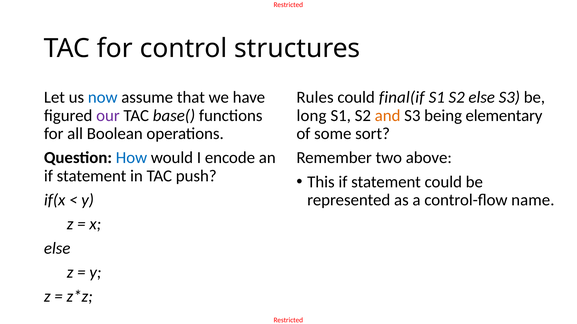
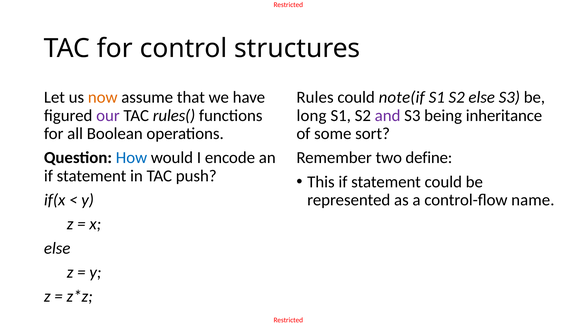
now colour: blue -> orange (103, 98)
final(if: final(if -> note(if (402, 98)
base(: base( -> rules( (174, 116)
and colour: orange -> purple (388, 116)
elementary: elementary -> inheritance (504, 116)
above: above -> define (429, 158)
